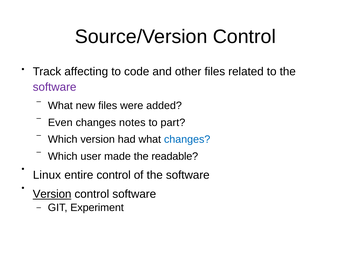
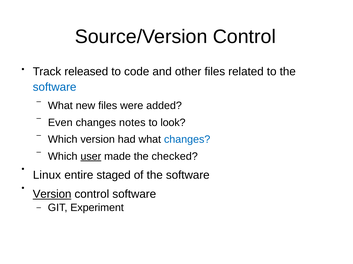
affecting: affecting -> released (86, 72)
software colour: purple -> blue (55, 87)
part: part -> look (173, 123)
user underline: none -> present (91, 157)
readable: readable -> checked (175, 157)
entire control: control -> staged (114, 175)
